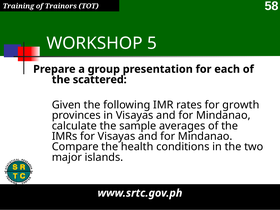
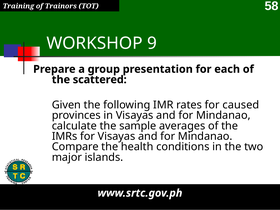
5: 5 -> 9 (152, 43)
growth: growth -> caused (241, 105)
